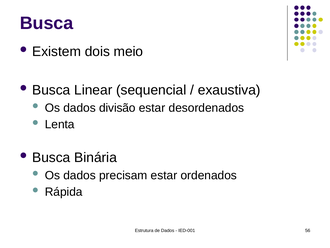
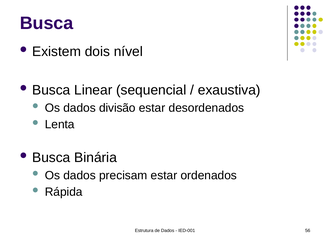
meio: meio -> nível (128, 51)
